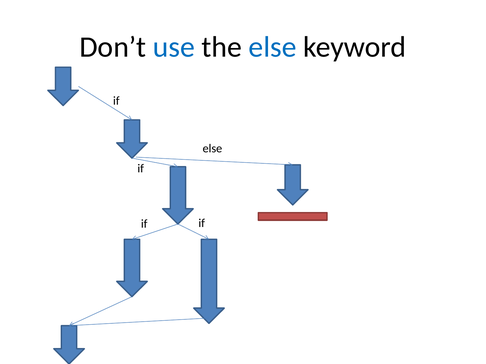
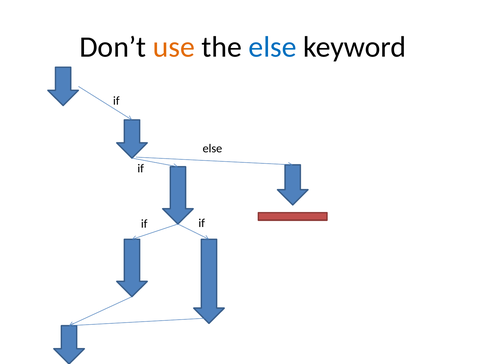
use colour: blue -> orange (174, 47)
